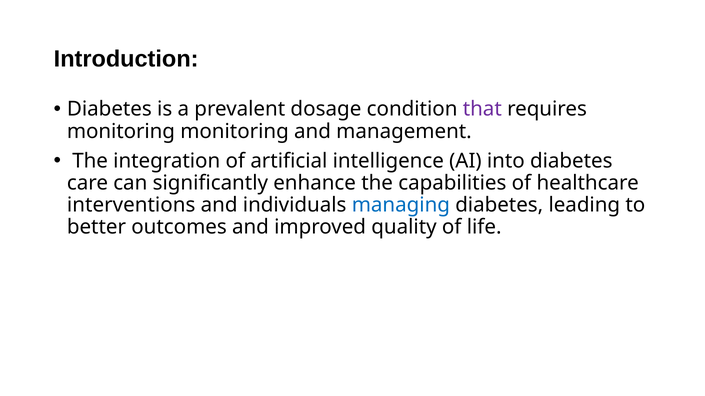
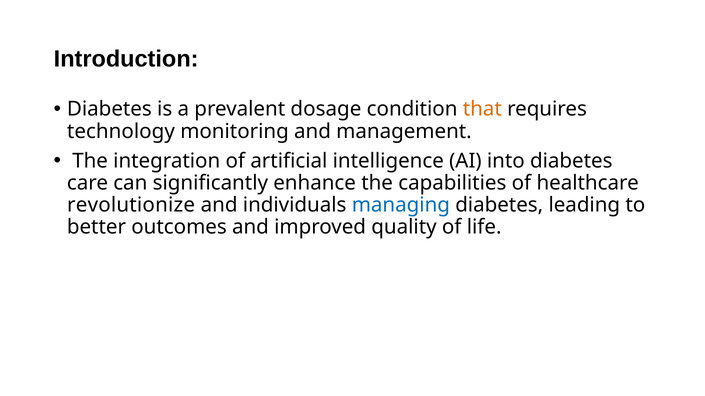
that colour: purple -> orange (482, 109)
monitoring: monitoring -> technology (121, 131)
interventions: interventions -> revolutionize (131, 205)
